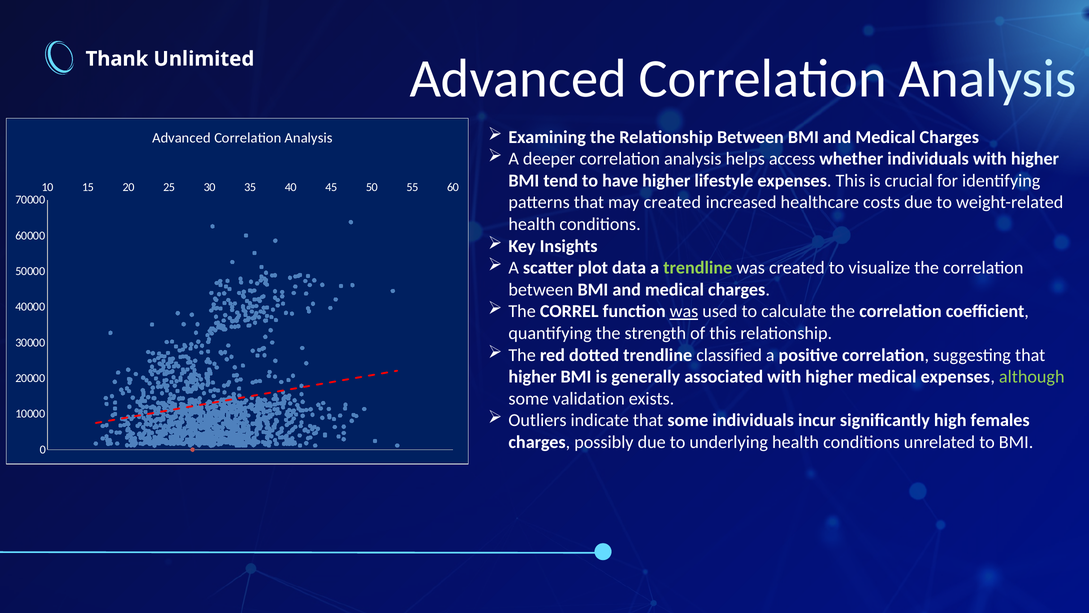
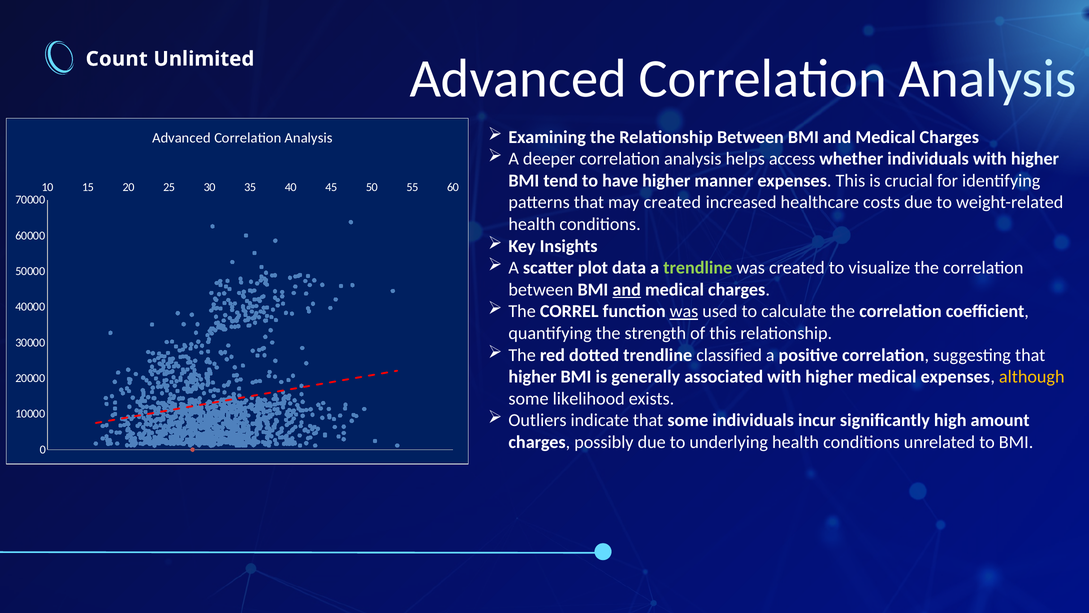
Thank: Thank -> Count (117, 59)
lifestyle: lifestyle -> manner (724, 181)
and underline: none -> present (627, 289)
although colour: light green -> yellow (1032, 377)
validation: validation -> likelihood (589, 398)
females: females -> amount (1000, 420)
